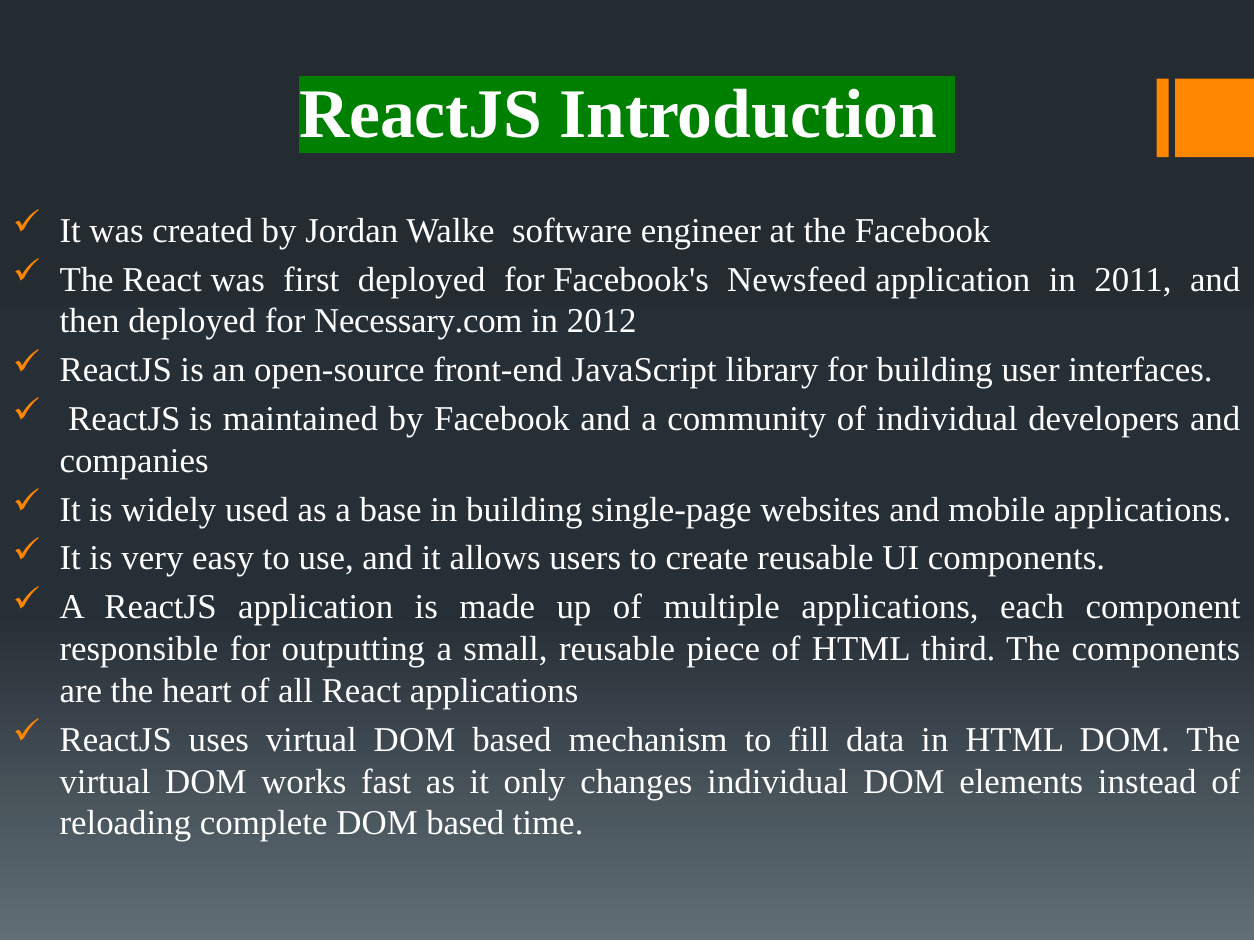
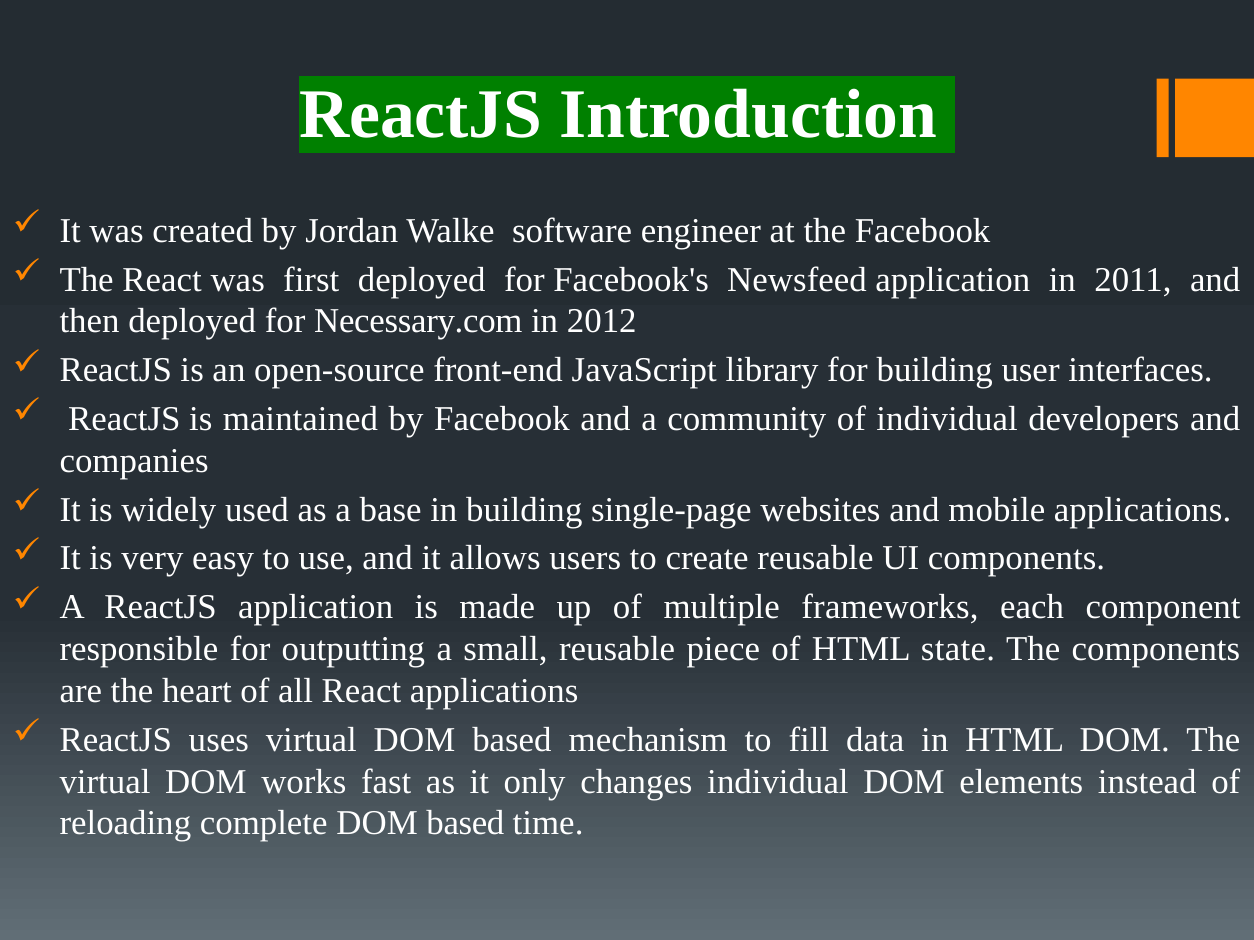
multiple applications: applications -> frameworks (890, 608)
third: third -> state (958, 649)
